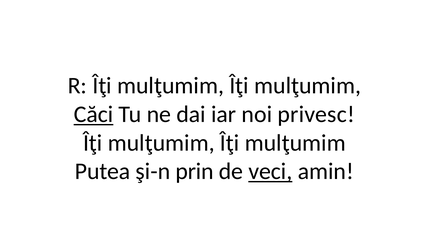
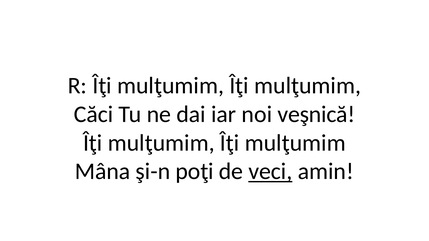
Căci underline: present -> none (94, 114)
privesc: privesc -> veşnică (316, 114)
Putea: Putea -> Mâna (103, 172)
prin: prin -> poţi (195, 172)
